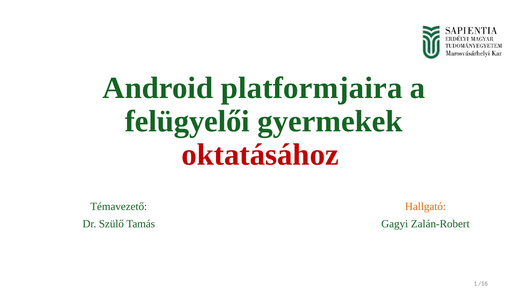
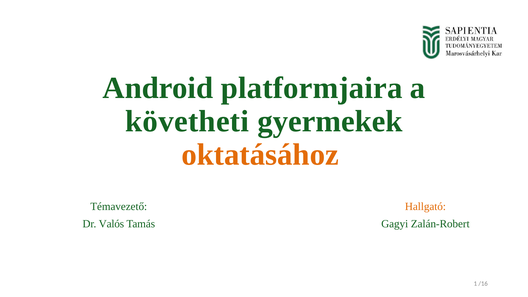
felügyelői: felügyelői -> követheti (187, 121)
oktatásához colour: red -> orange (260, 155)
Szülő: Szülő -> Valós (111, 224)
